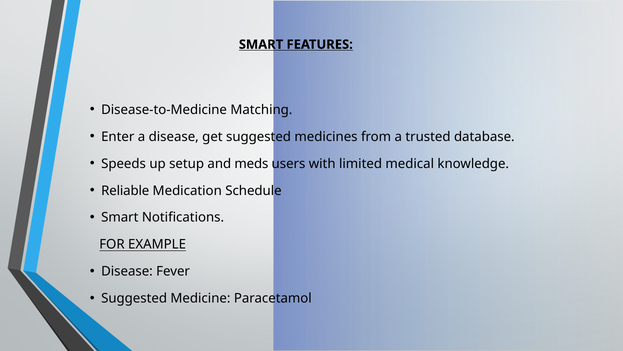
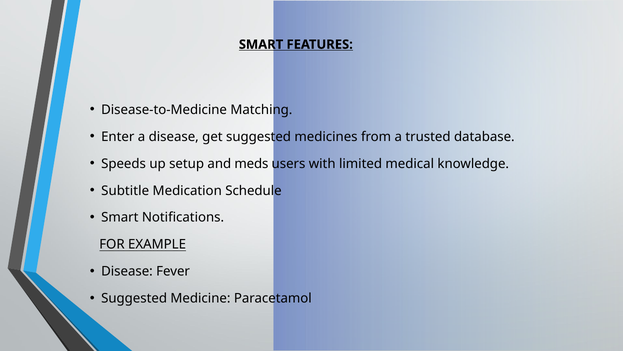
Reliable: Reliable -> Subtitle (125, 190)
